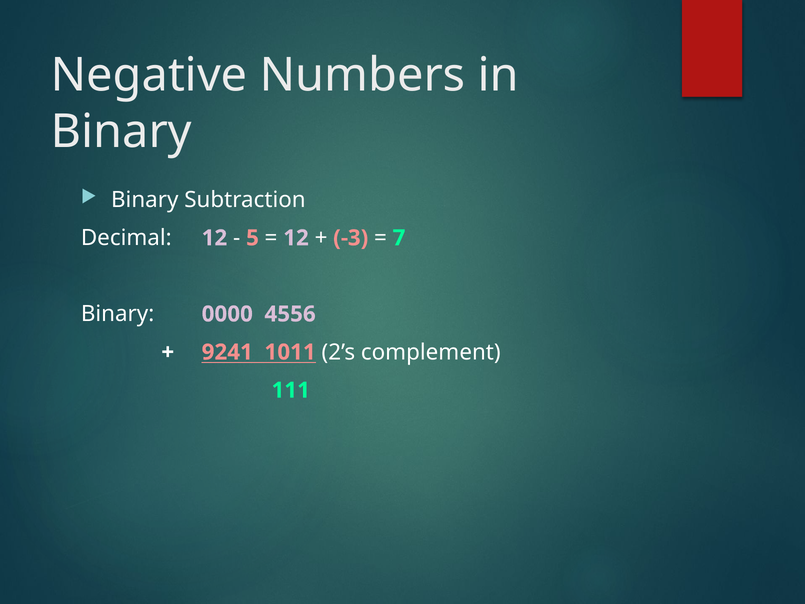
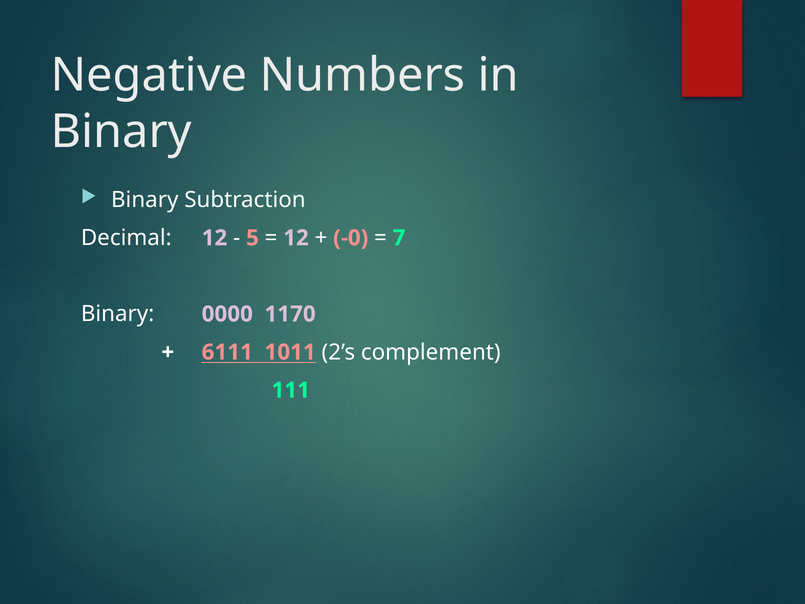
-3: -3 -> -0 (351, 238)
4556: 4556 -> 1170 (290, 314)
9241: 9241 -> 6111 (227, 352)
